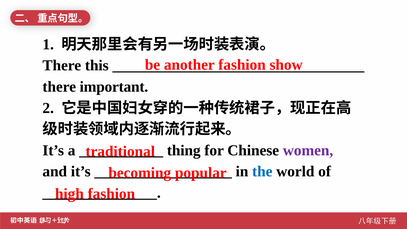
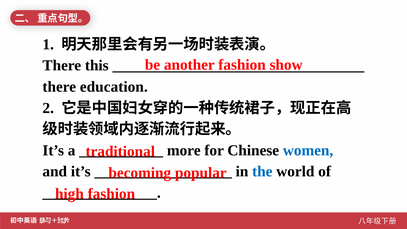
important: important -> education (114, 87)
thing: thing -> more (184, 150)
women colour: purple -> blue (308, 150)
